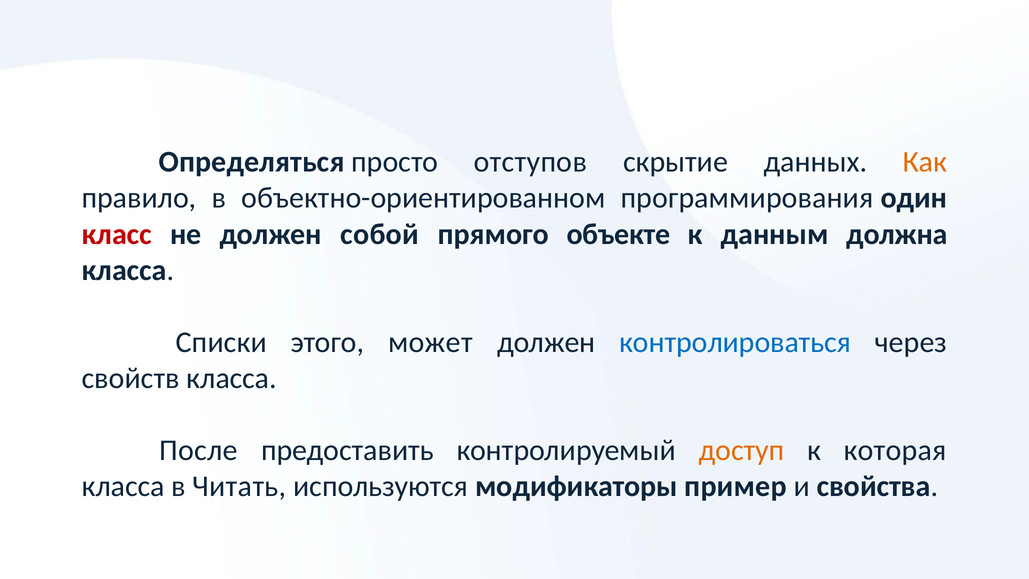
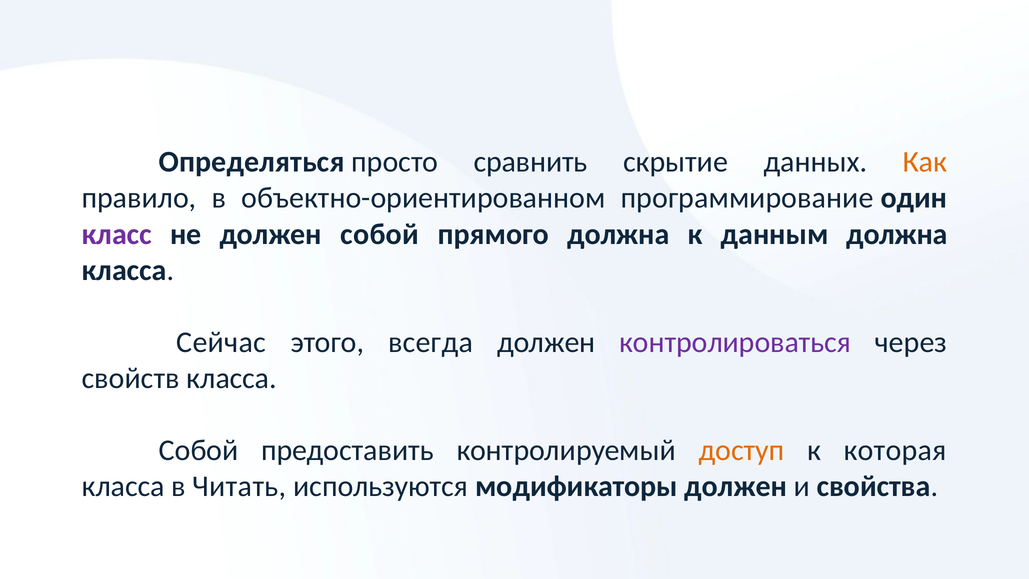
отступов: отступов -> сравнить (531, 162)
программирования: программирования -> программирование (747, 198)
класс colour: red -> purple (117, 234)
прямого объекте: объекте -> должна (618, 234)
Списки: Списки -> Сейчас (221, 342)
может: может -> всегда (431, 342)
контролироваться colour: blue -> purple (735, 342)
После: После -> Собой (199, 450)
модификаторы пример: пример -> должен (736, 486)
